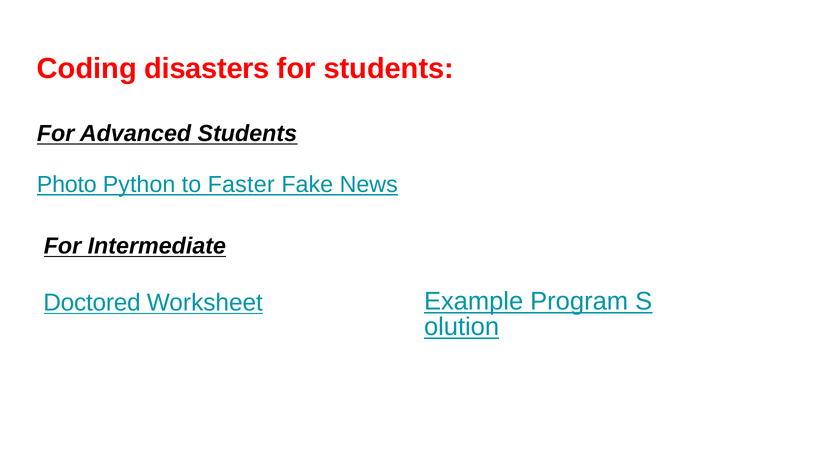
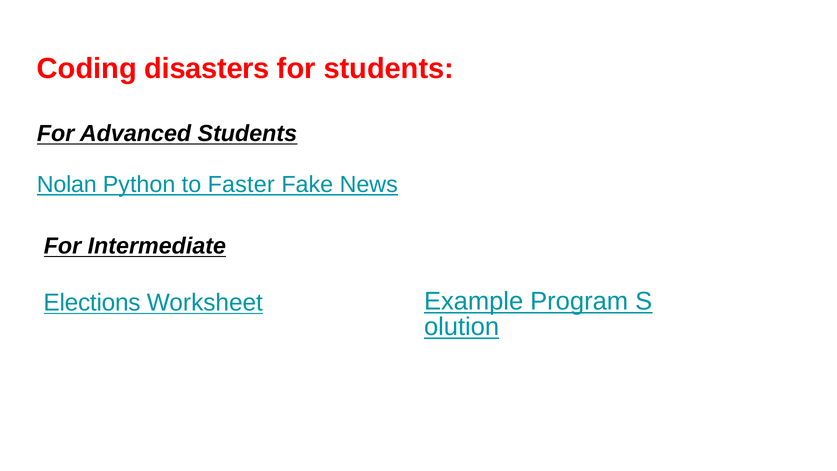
Photo: Photo -> Nolan (67, 184)
Doctored: Doctored -> Elections (92, 303)
